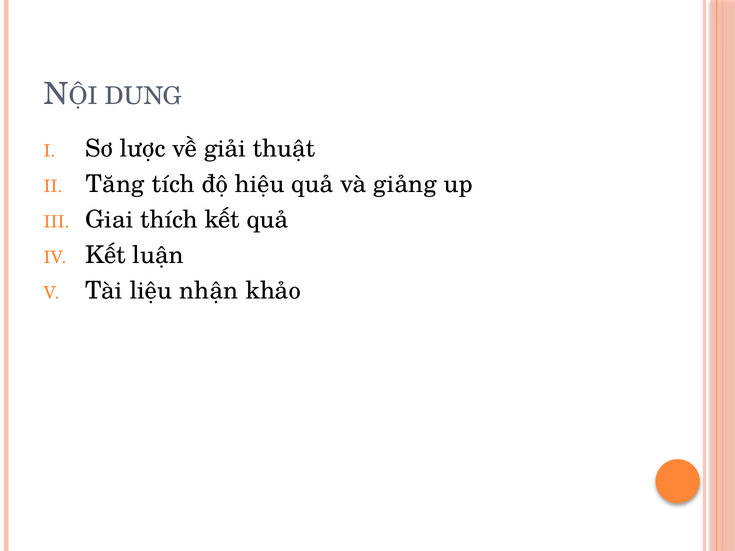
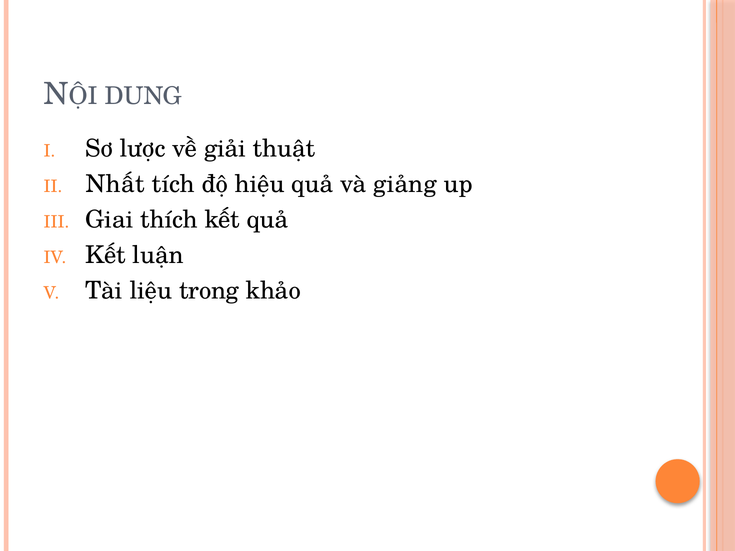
Tăng: Tăng -> Nhất (115, 184)
nhận: nhận -> trong (209, 291)
